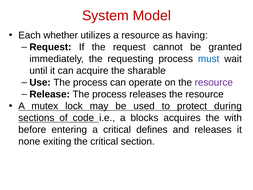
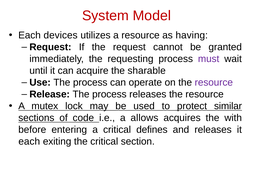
whether: whether -> devices (61, 35)
must colour: blue -> purple (209, 59)
during: during -> similar (228, 106)
blocks: blocks -> allows (144, 118)
none: none -> each (29, 141)
